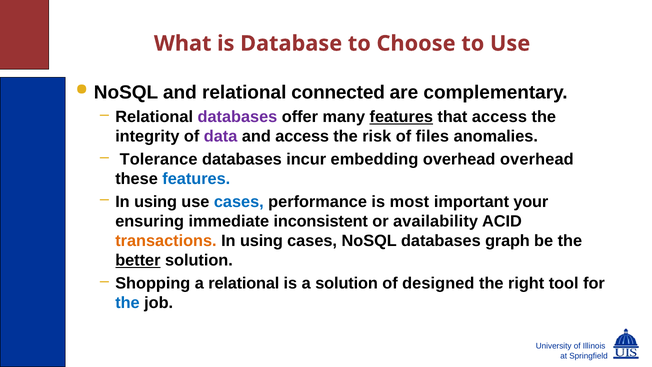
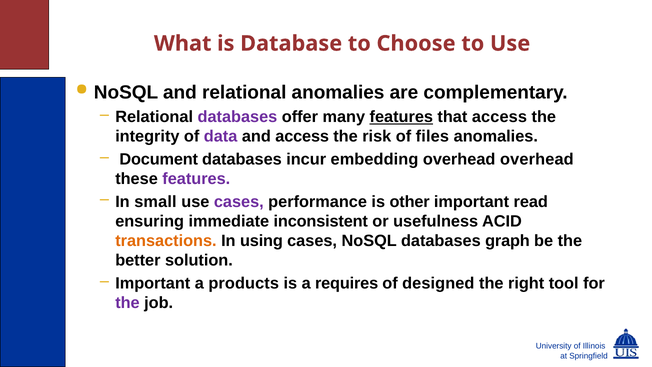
relational connected: connected -> anomalies (338, 93)
Tolerance: Tolerance -> Document (159, 159)
features colour: blue -> purple (196, 179)
using: using -> small (155, 202)
cases colour: blue -> purple (239, 202)
most: most -> other (410, 202)
your: your -> read (531, 202)
availability: availability -> usefulness (436, 221)
better underline: present -> none (138, 260)
Shopping: Shopping -> Important (153, 283)
a relational: relational -> products (244, 283)
a solution: solution -> requires (347, 283)
the colour: blue -> purple (127, 303)
